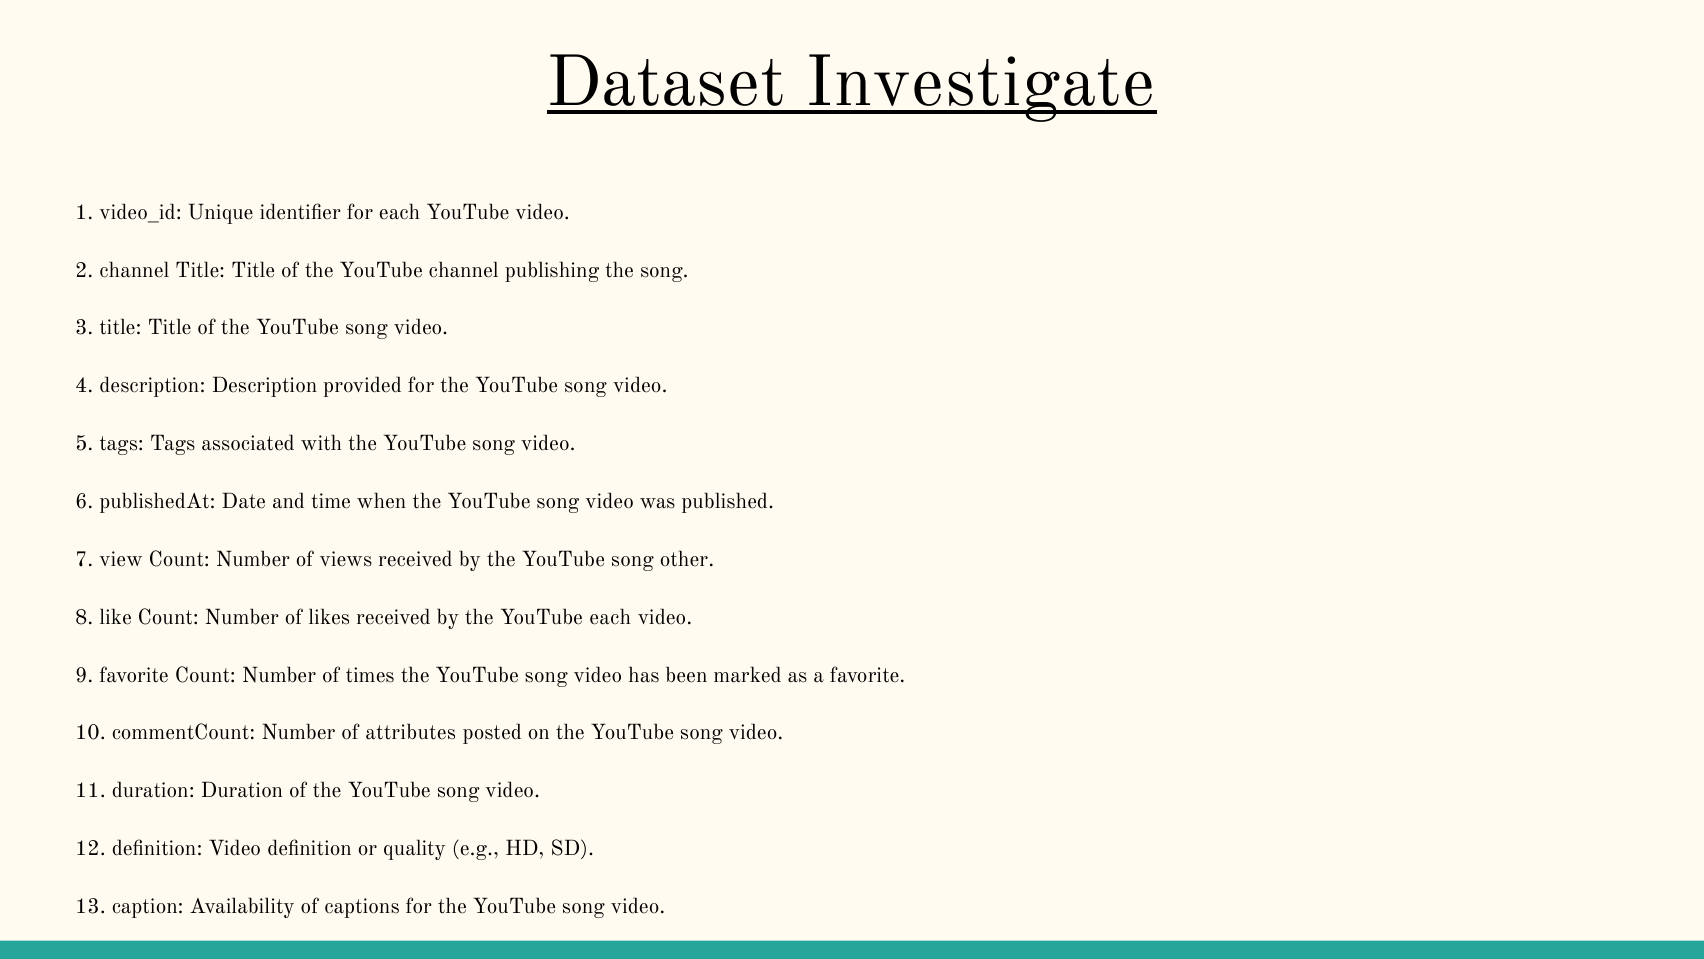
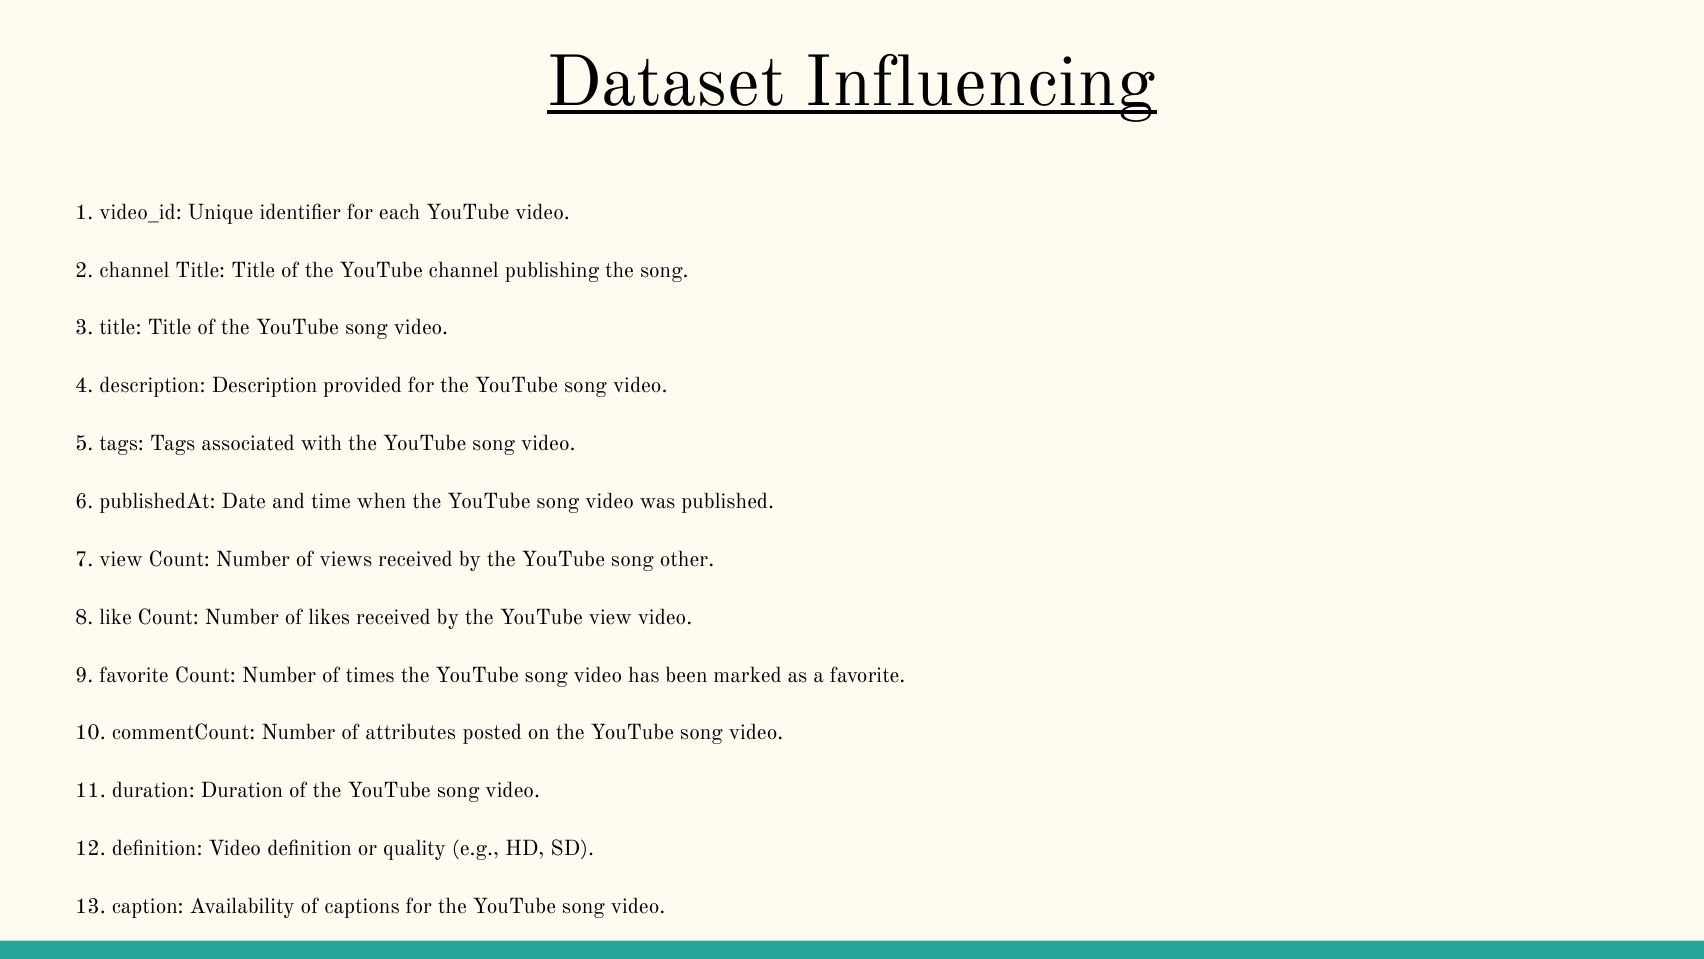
Investigate: Investigate -> Influencing (980, 82)
YouTube each: each -> view (610, 617)
